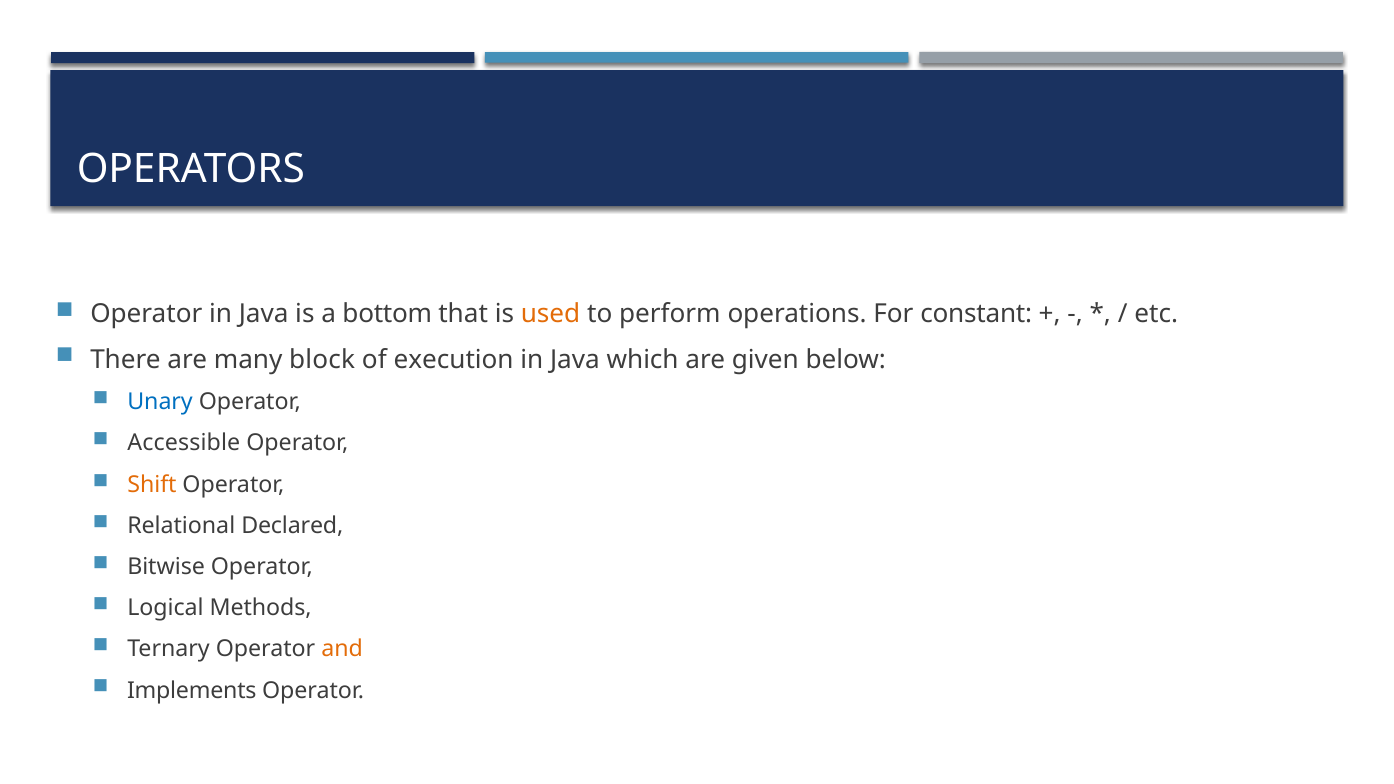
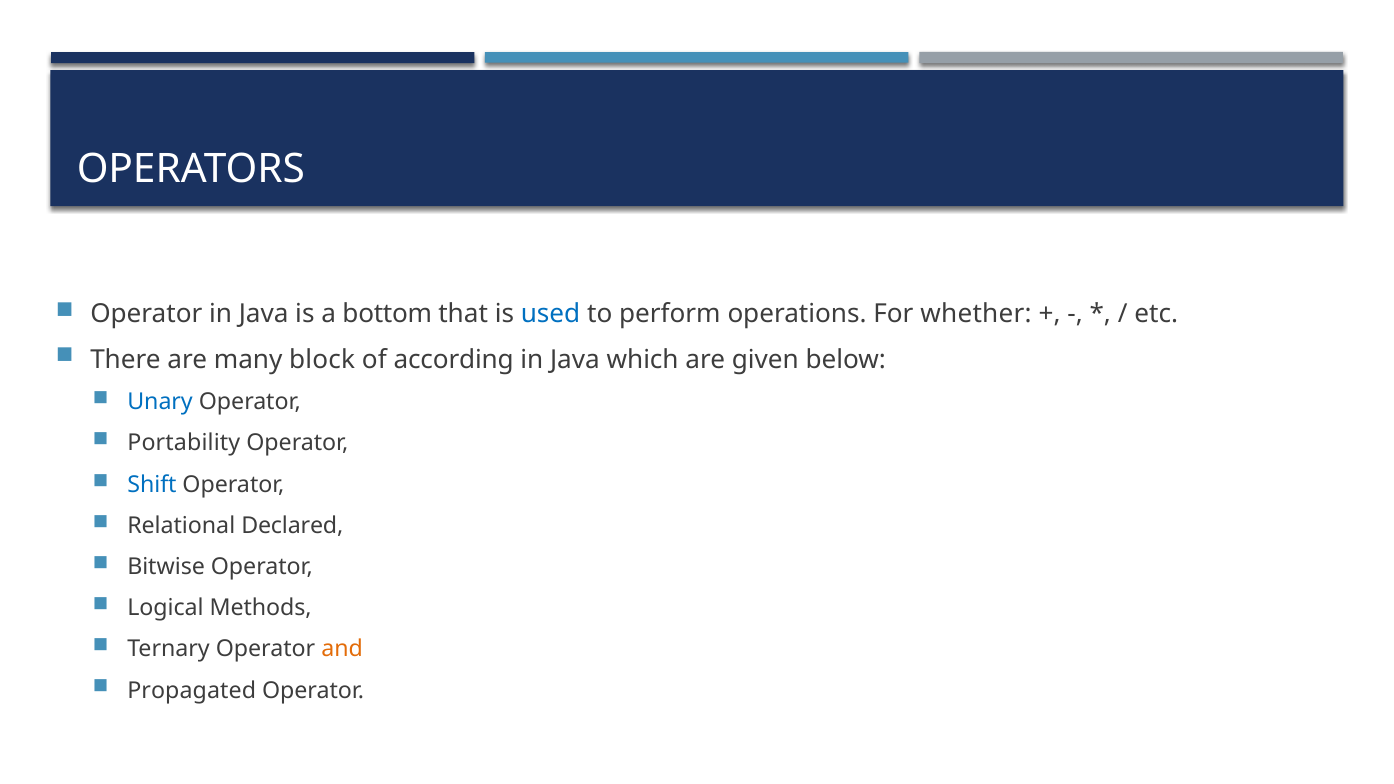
used colour: orange -> blue (551, 314)
constant: constant -> whether (976, 314)
execution: execution -> according (454, 359)
Accessible: Accessible -> Portability (184, 443)
Shift colour: orange -> blue (152, 485)
Implements: Implements -> Propagated (192, 691)
